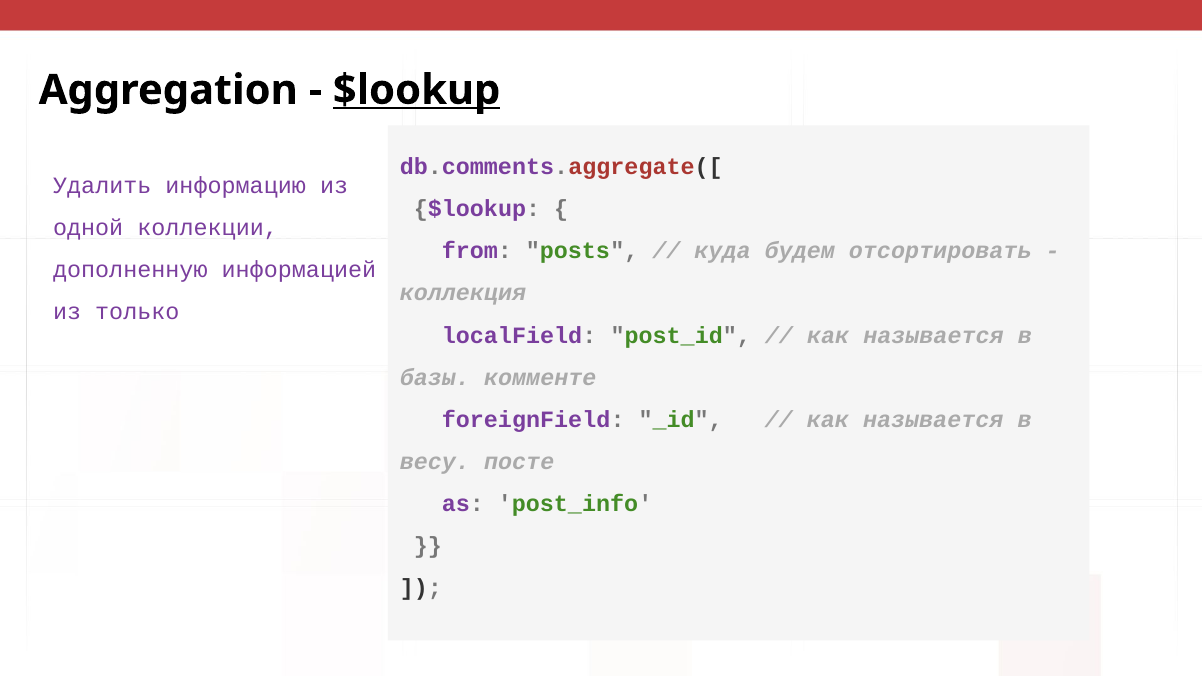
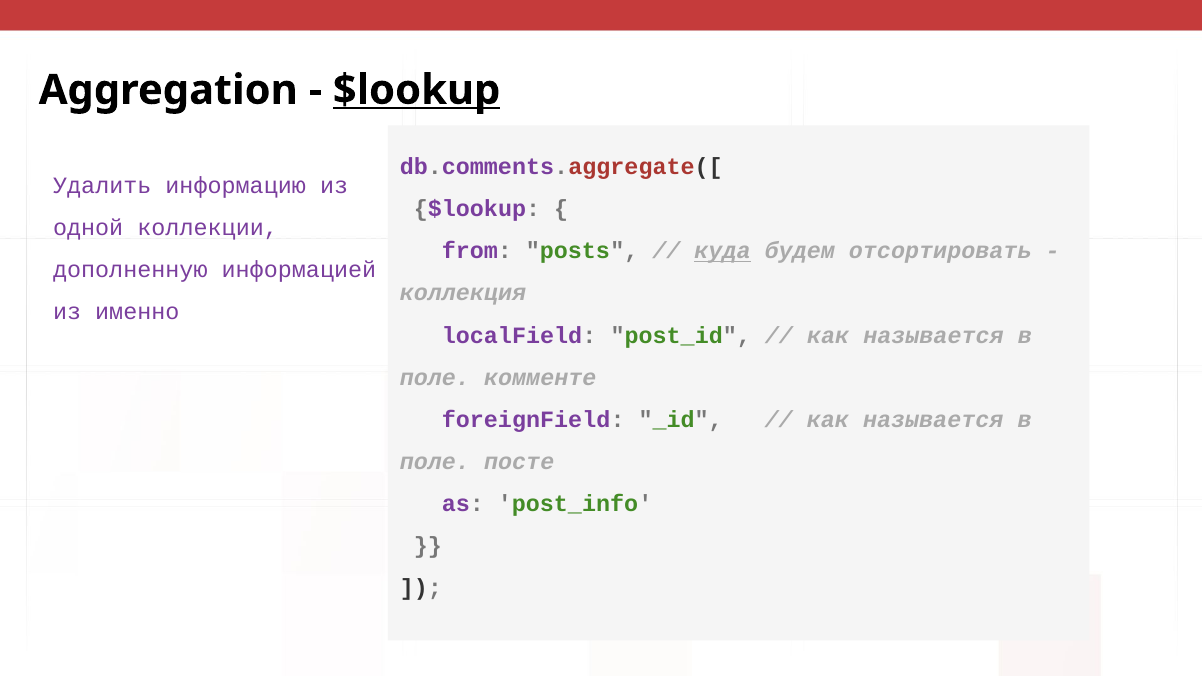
куда underline: none -> present (722, 251)
только: только -> именно (137, 312)
базы: базы -> поле (435, 377)
весу: весу -> поле (435, 462)
